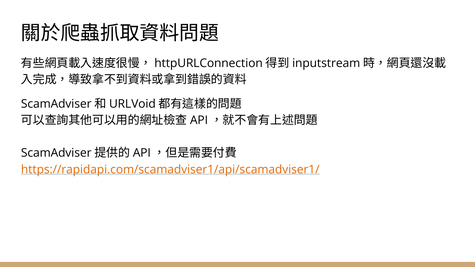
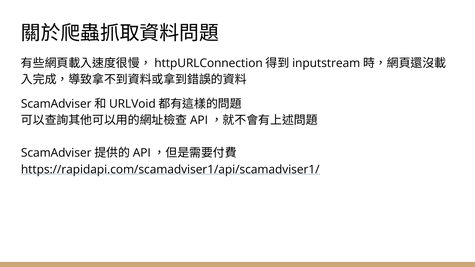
https://rapidapi.com/scamadviser1/api/scamadviser1/ colour: orange -> black (170, 170)
